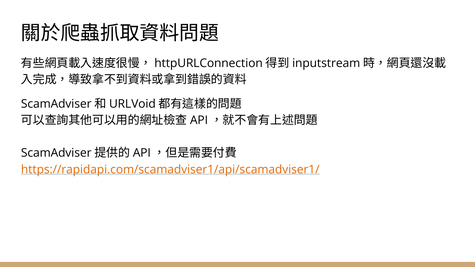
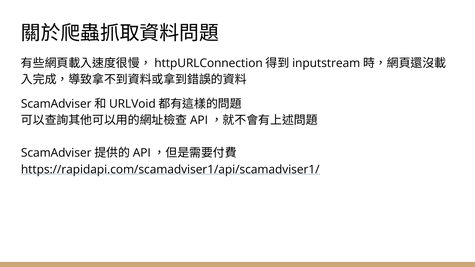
https://rapidapi.com/scamadviser1/api/scamadviser1/ colour: orange -> black (170, 170)
